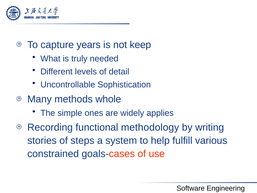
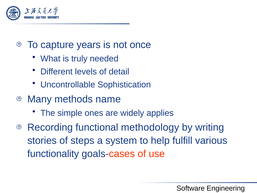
keep: keep -> once (140, 45)
whole: whole -> name (108, 99)
constrained: constrained -> functionality (53, 154)
